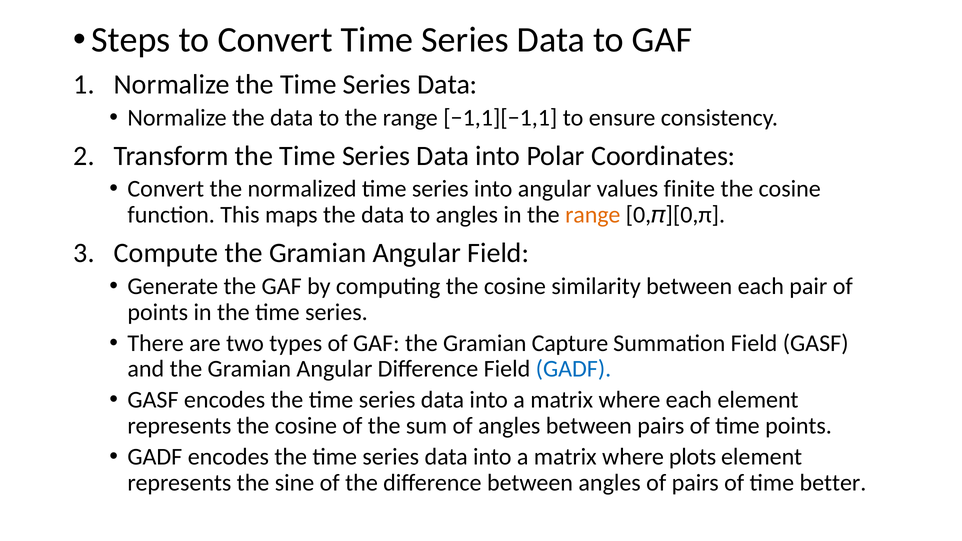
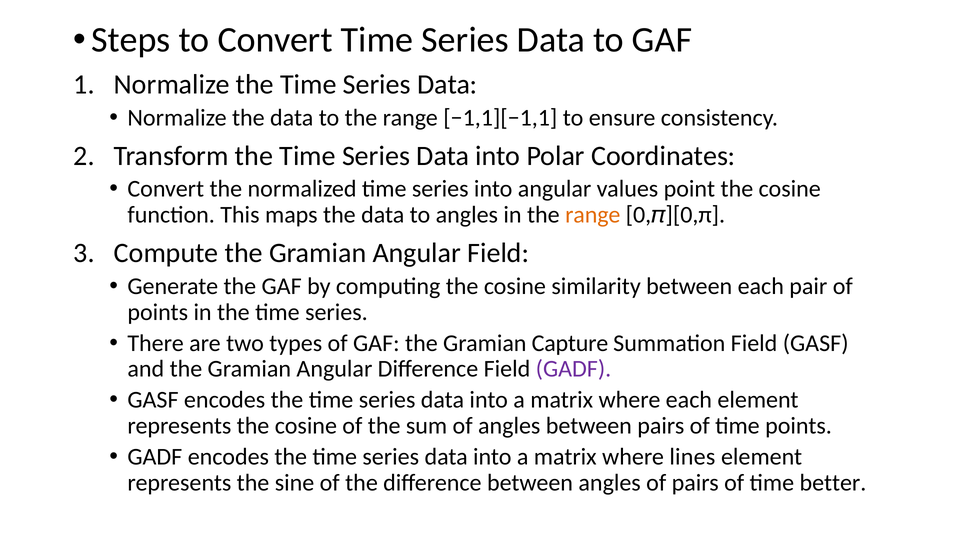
finite: finite -> point (689, 189)
GADF colour: blue -> purple (573, 369)
plots: plots -> lines (692, 457)
